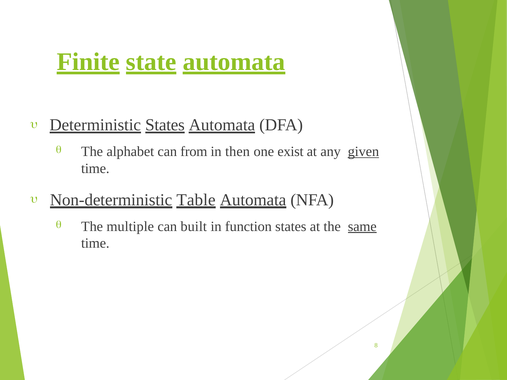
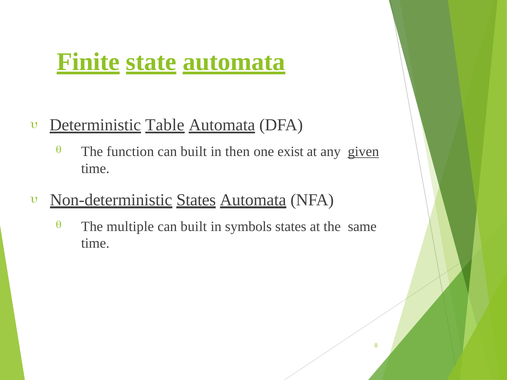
Deterministic States: States -> Table (165, 125)
alphabet: alphabet -> function (130, 152)
from: from -> built (194, 152)
Non-deterministic Table: Table -> States (196, 200)
function: function -> symbols (248, 227)
same underline: present -> none (362, 227)
